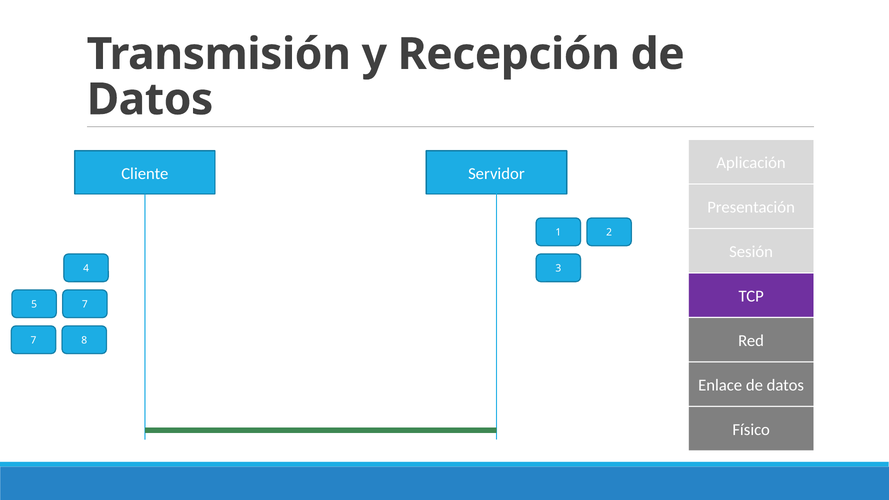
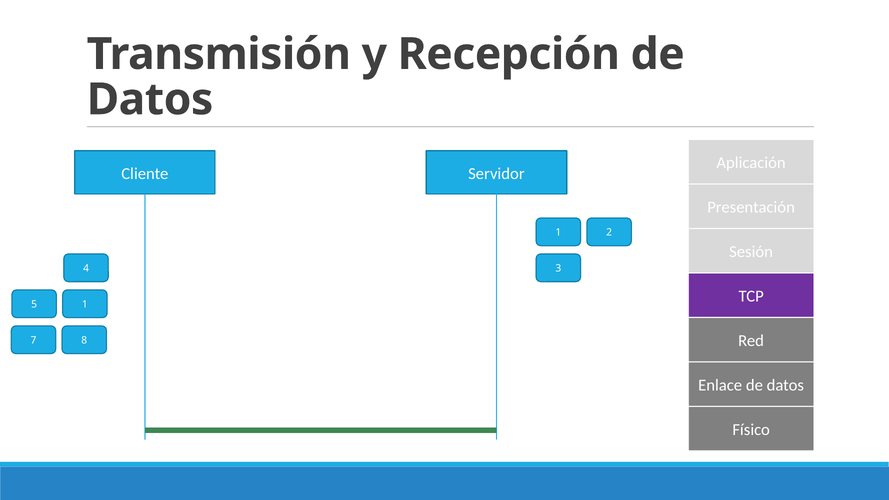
5 7: 7 -> 1 (85, 304)
